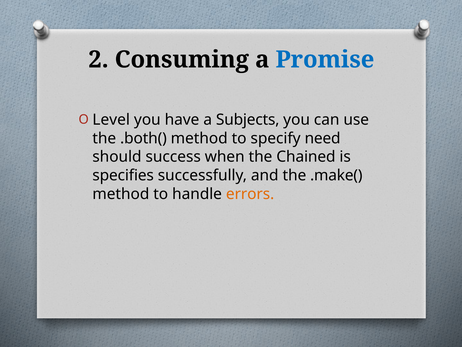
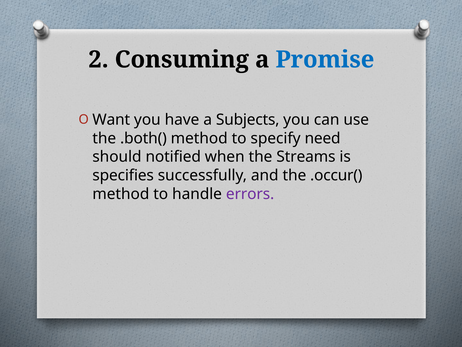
Level: Level -> Want (111, 120)
success: success -> notified (173, 157)
Chained: Chained -> Streams (306, 157)
.make(: .make( -> .occur( (336, 175)
errors colour: orange -> purple (250, 194)
